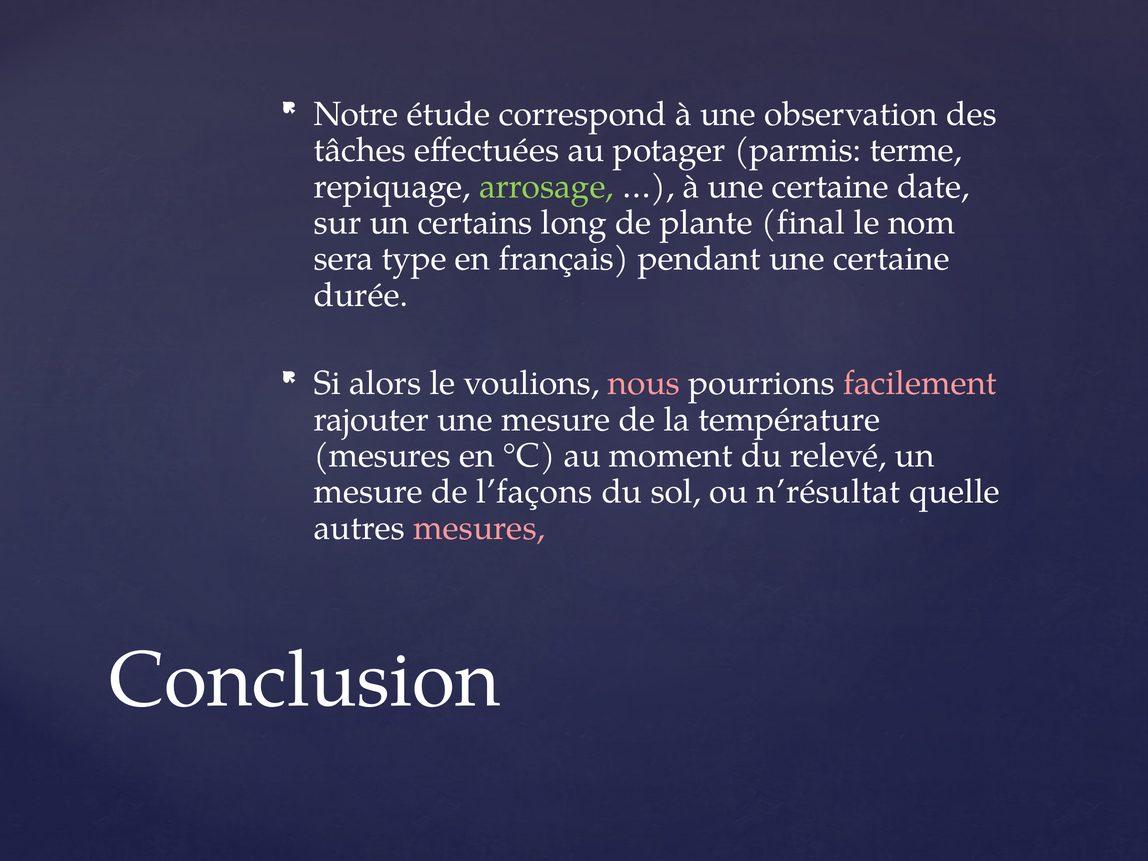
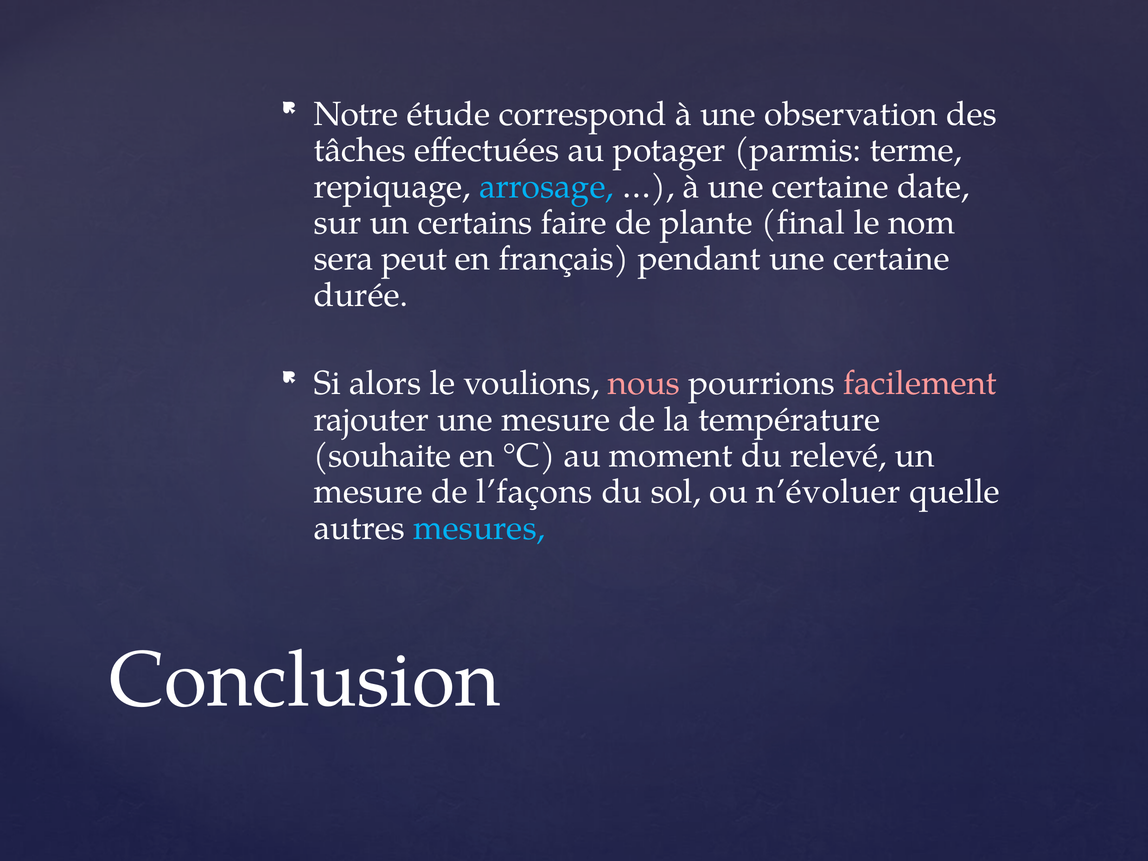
arrosage colour: light green -> light blue (546, 187)
long: long -> faire (574, 223)
type: type -> peut (414, 259)
mesures: mesures -> souhaite (382, 456)
n’résultat: n’résultat -> n’évoluer (828, 492)
mesures colour: pink -> light blue (479, 528)
